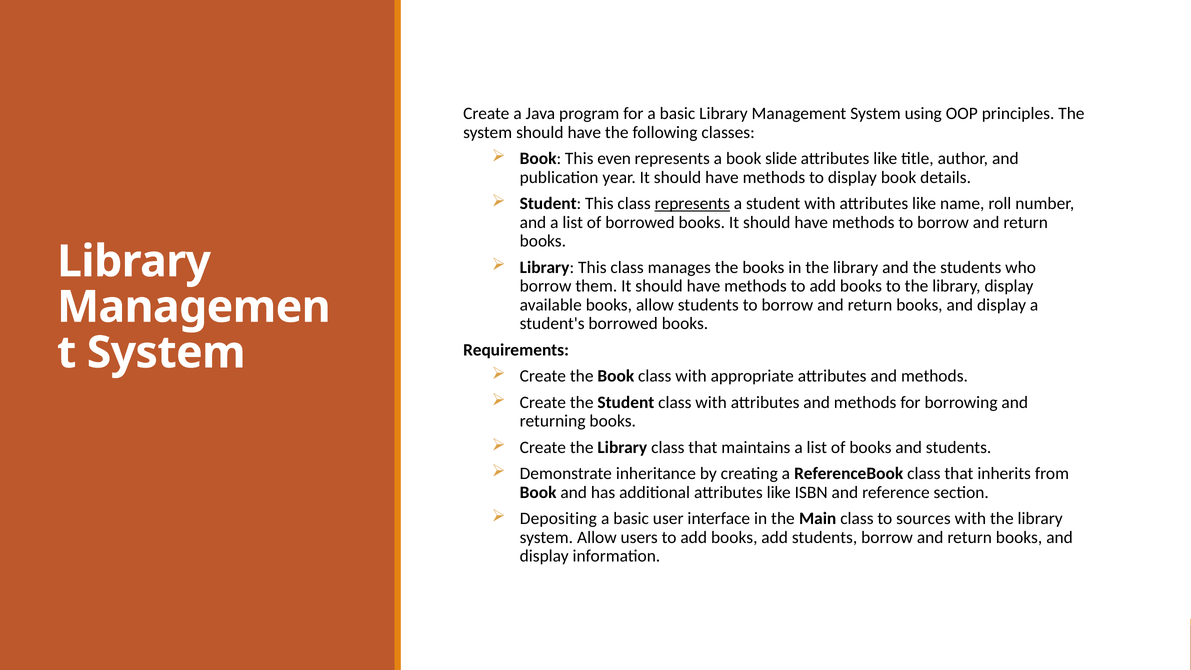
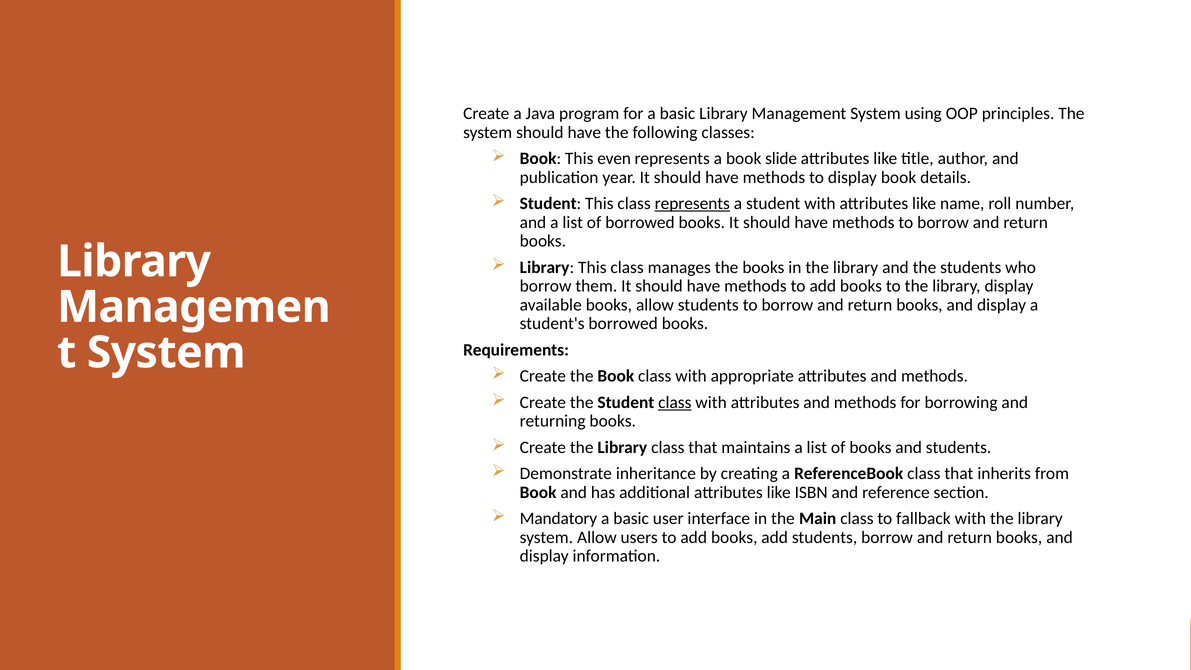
class underline: none -> present (675, 402)
Depositing: Depositing -> Mandatory (558, 519)
sources: sources -> fallback (923, 519)
